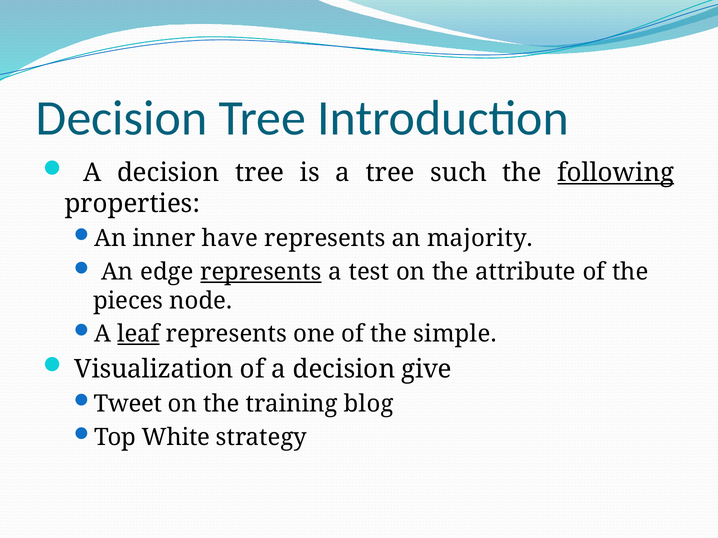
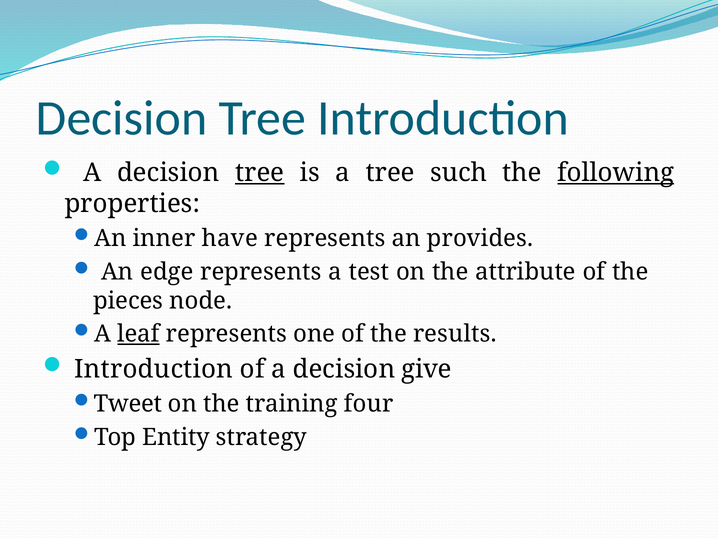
tree underline: none -> present (260, 173)
majority: majority -> provides (480, 239)
represents underline: present -> none (261, 272)
simple: simple -> results (455, 334)
Visualization: Visualization -> Introduction (154, 370)
blog: blog -> four (369, 404)
White: White -> Entity (176, 438)
